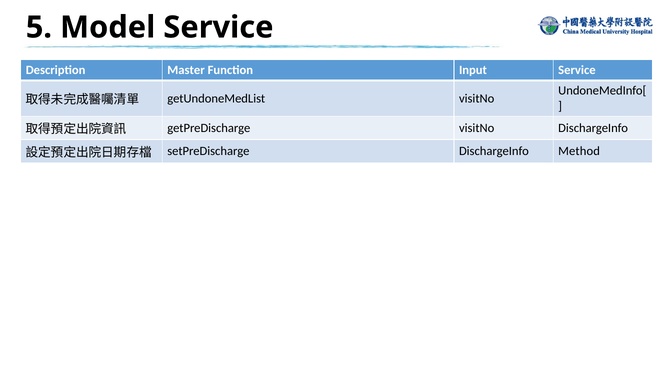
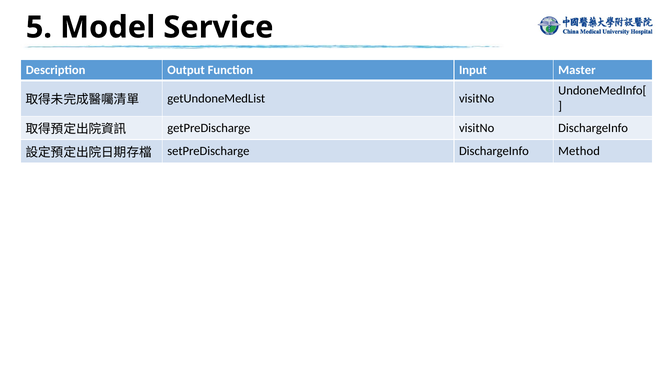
Master: Master -> Output (186, 70)
Input Service: Service -> Master (577, 70)
